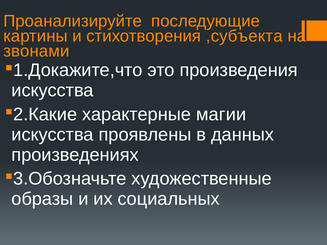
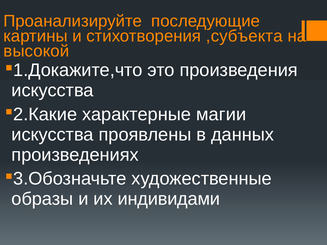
звонами: звонами -> высокой (36, 51)
социальных: социальных -> индивидами (169, 199)
